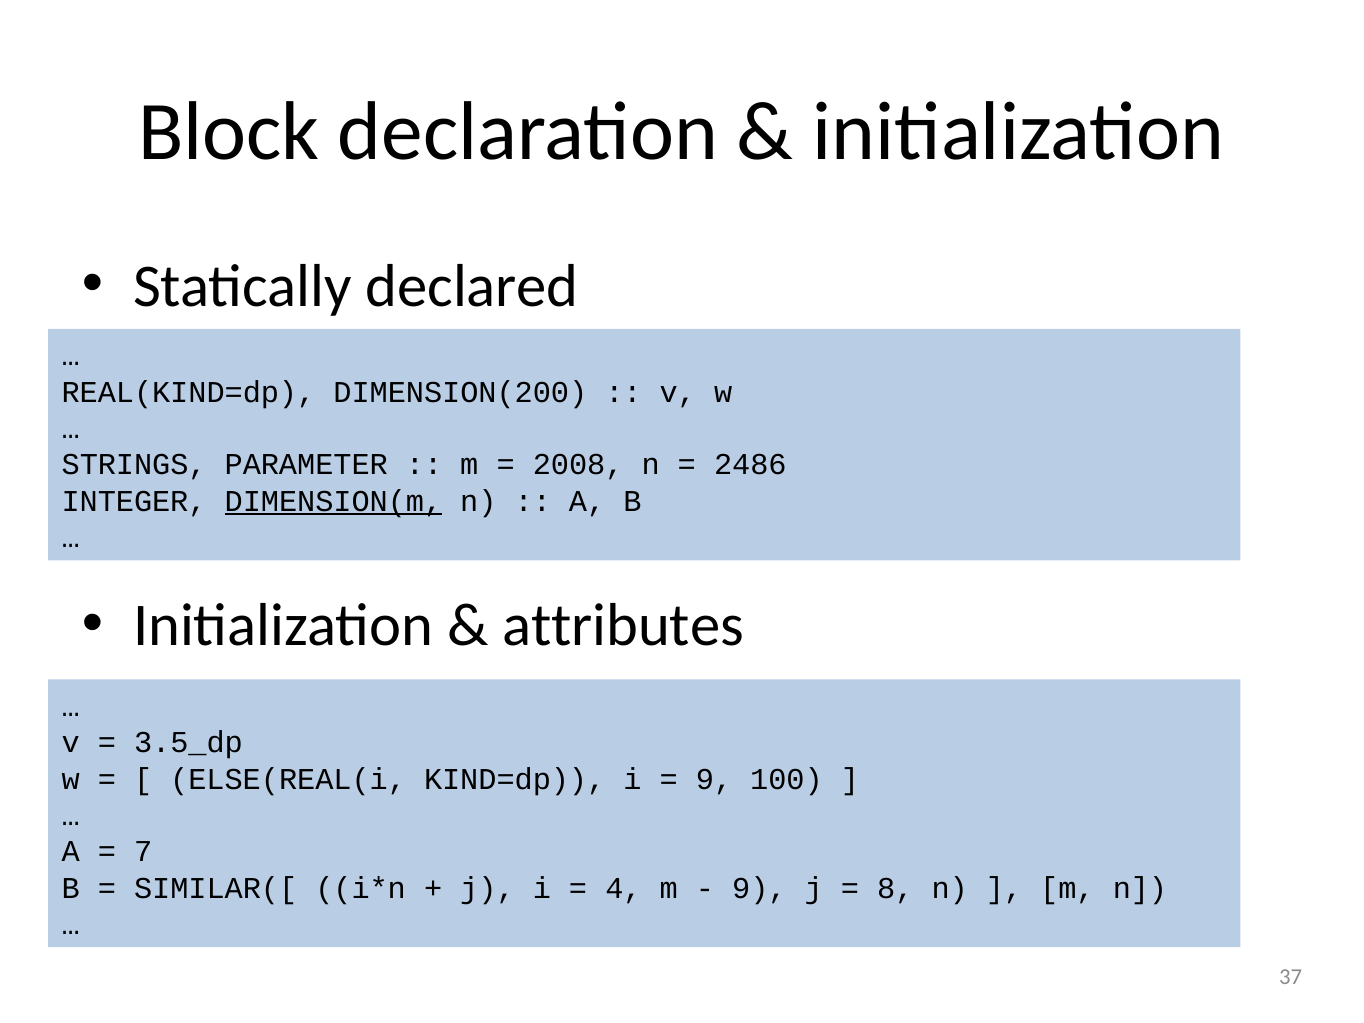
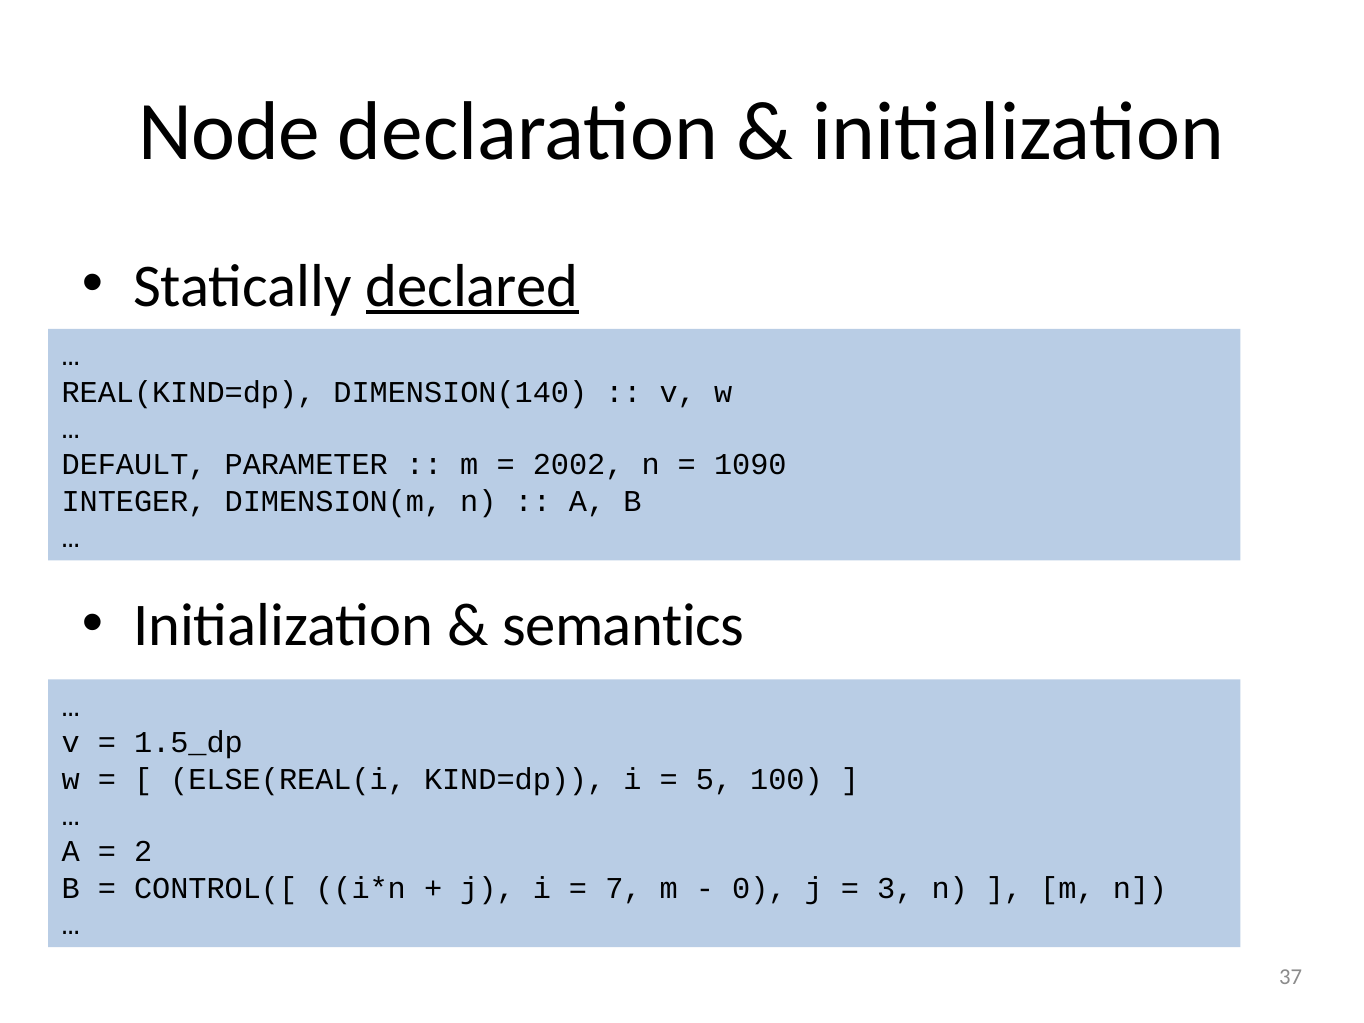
Block: Block -> Node (229, 132)
declared underline: none -> present (472, 286)
DIMENSION(200: DIMENSION(200 -> DIMENSION(140 (460, 392)
STRINGS: STRINGS -> DEFAULT (134, 465)
2008: 2008 -> 2002 (578, 465)
2486: 2486 -> 1090 (750, 465)
DIMENSION(m underline: present -> none (333, 501)
attributes: attributes -> semantics (623, 626)
3.5_dp: 3.5_dp -> 1.5_dp (188, 743)
9: 9 -> 5 (714, 779)
7: 7 -> 2 (143, 852)
SIMILAR([: SIMILAR([ -> CONTROL([ (216, 888)
4: 4 -> 7 (623, 888)
9: 9 -> 0 (759, 888)
8: 8 -> 3 (895, 888)
